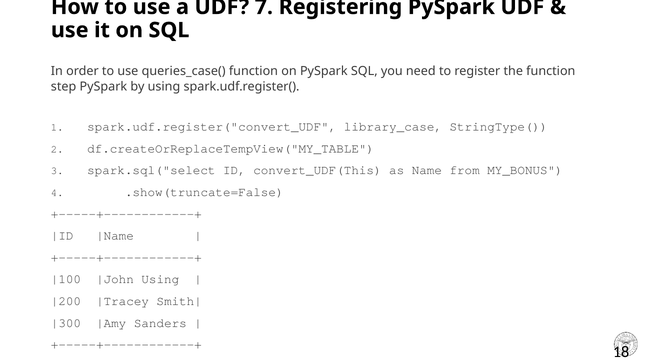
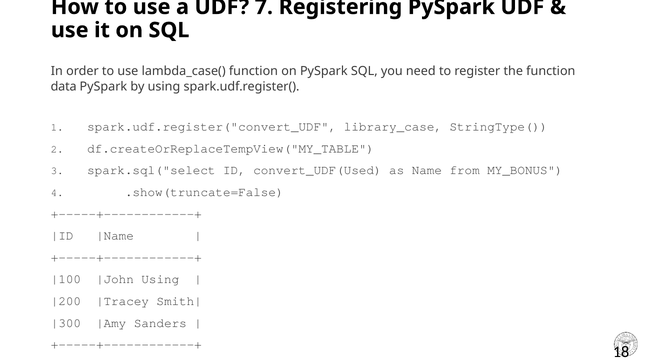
queries_case(: queries_case( -> lambda_case( (184, 71)
step: step -> data (64, 86)
convert_UDF(This: convert_UDF(This -> convert_UDF(Used (317, 171)
